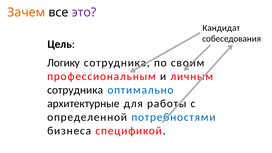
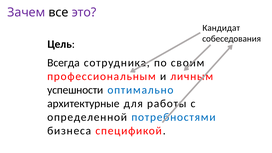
Зачем colour: orange -> purple (26, 12)
Логику: Логику -> Всегда (63, 63)
сотрудника: сотрудника -> успешности (75, 90)
